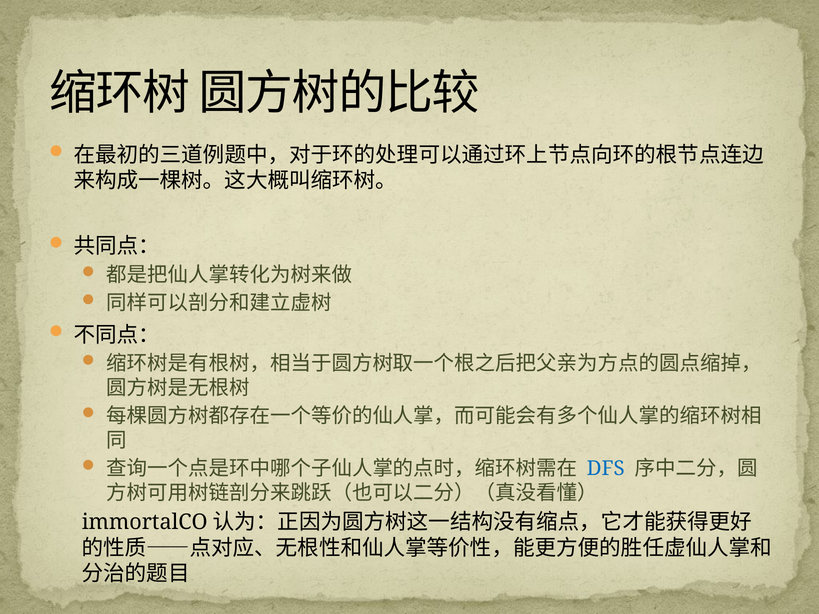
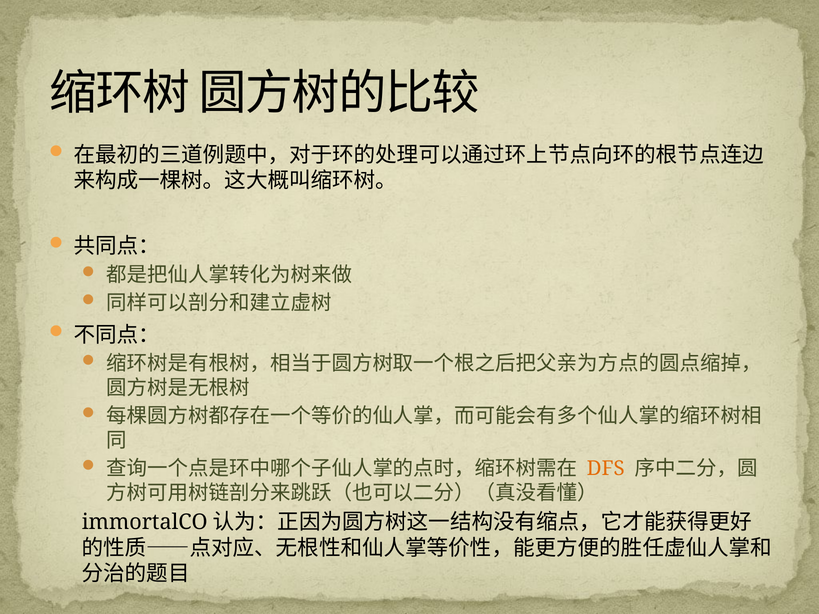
DFS colour: blue -> orange (606, 469)
